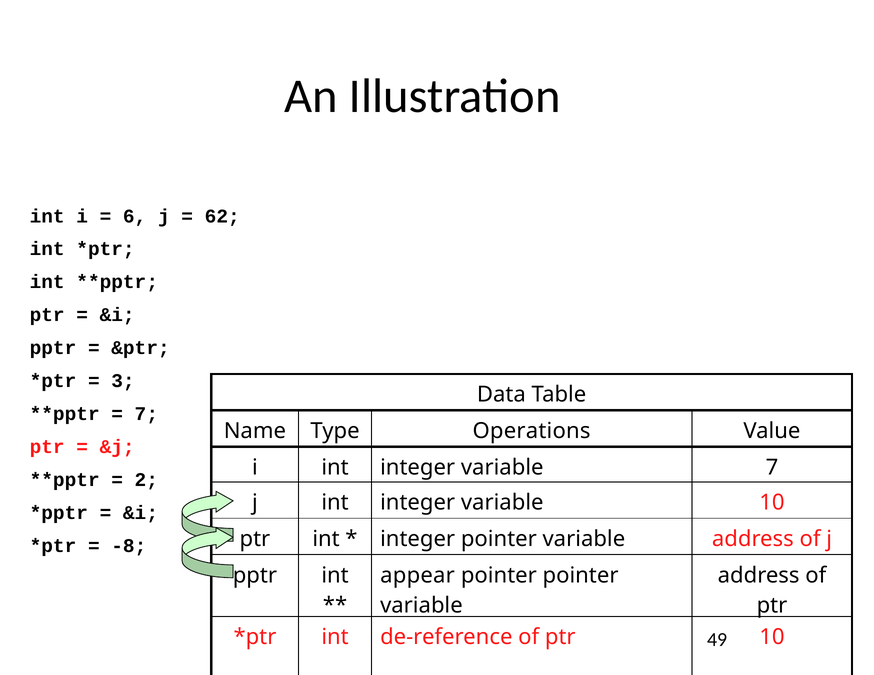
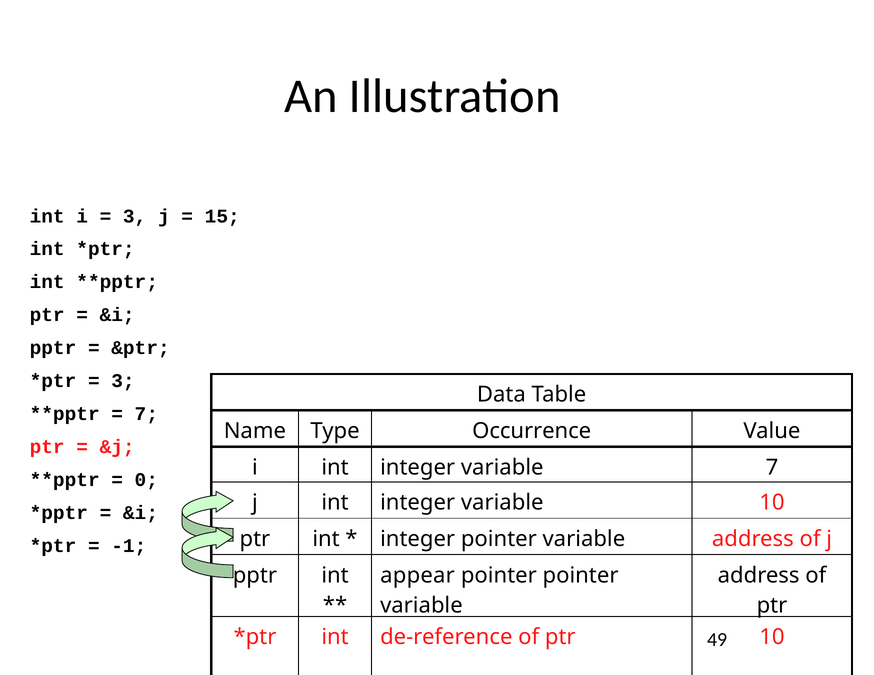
6: 6 -> 3 (135, 216)
62: 62 -> 15 (222, 216)
Operations: Operations -> Occurrence (532, 431)
2: 2 -> 0 (146, 480)
-8: -8 -> -1 (129, 546)
